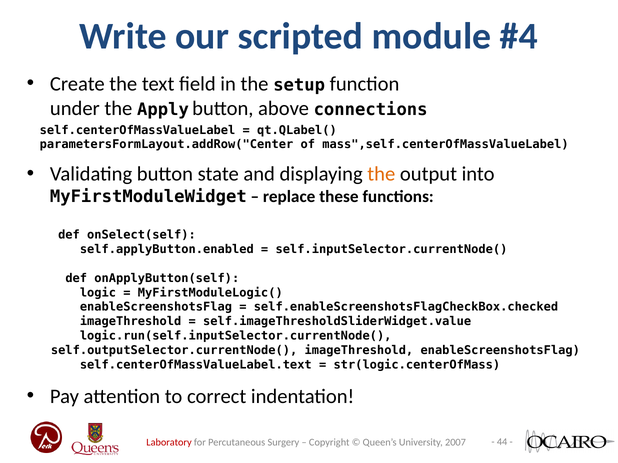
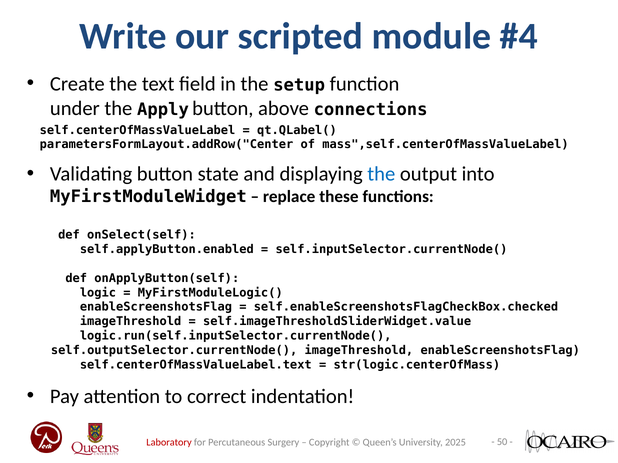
the colour: orange -> blue (381, 174)
44: 44 -> 50 (502, 443)
2007: 2007 -> 2025 (455, 443)
